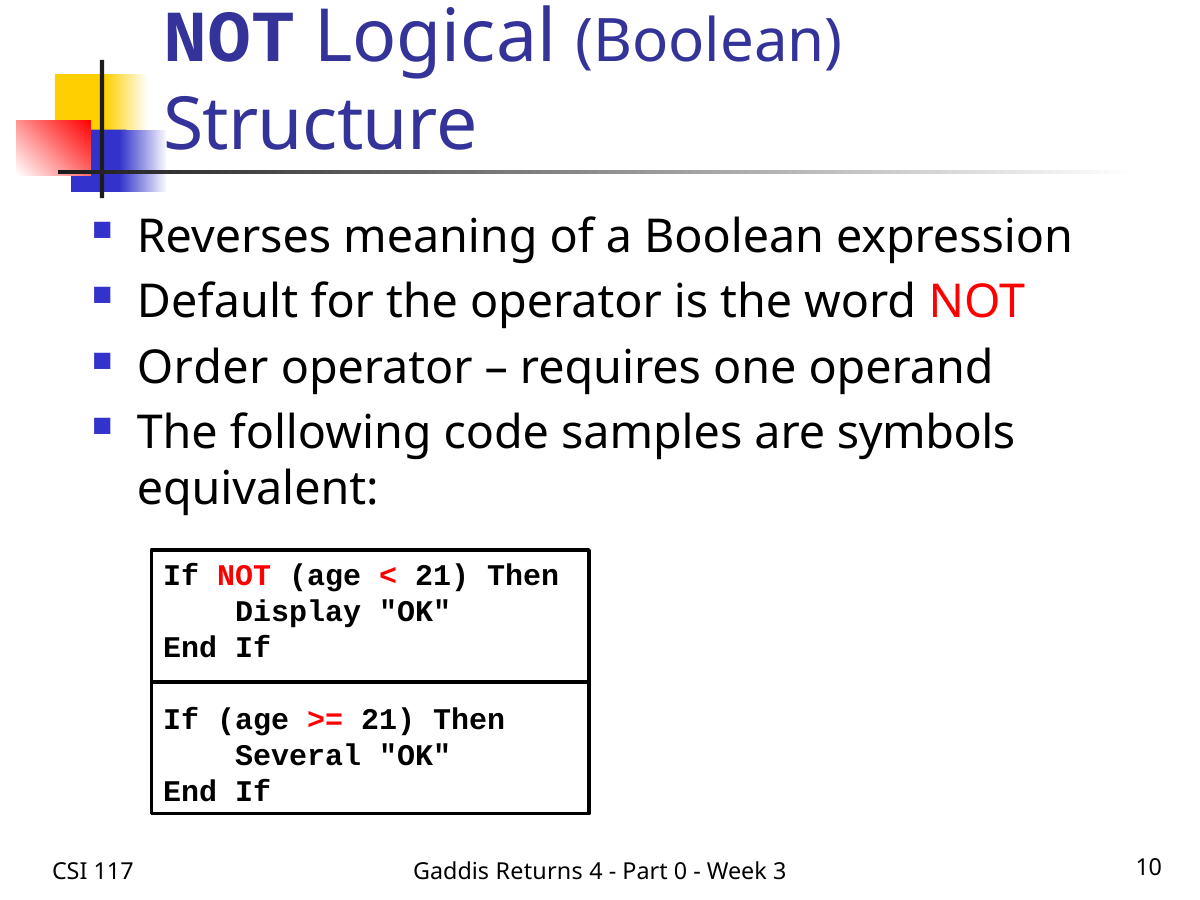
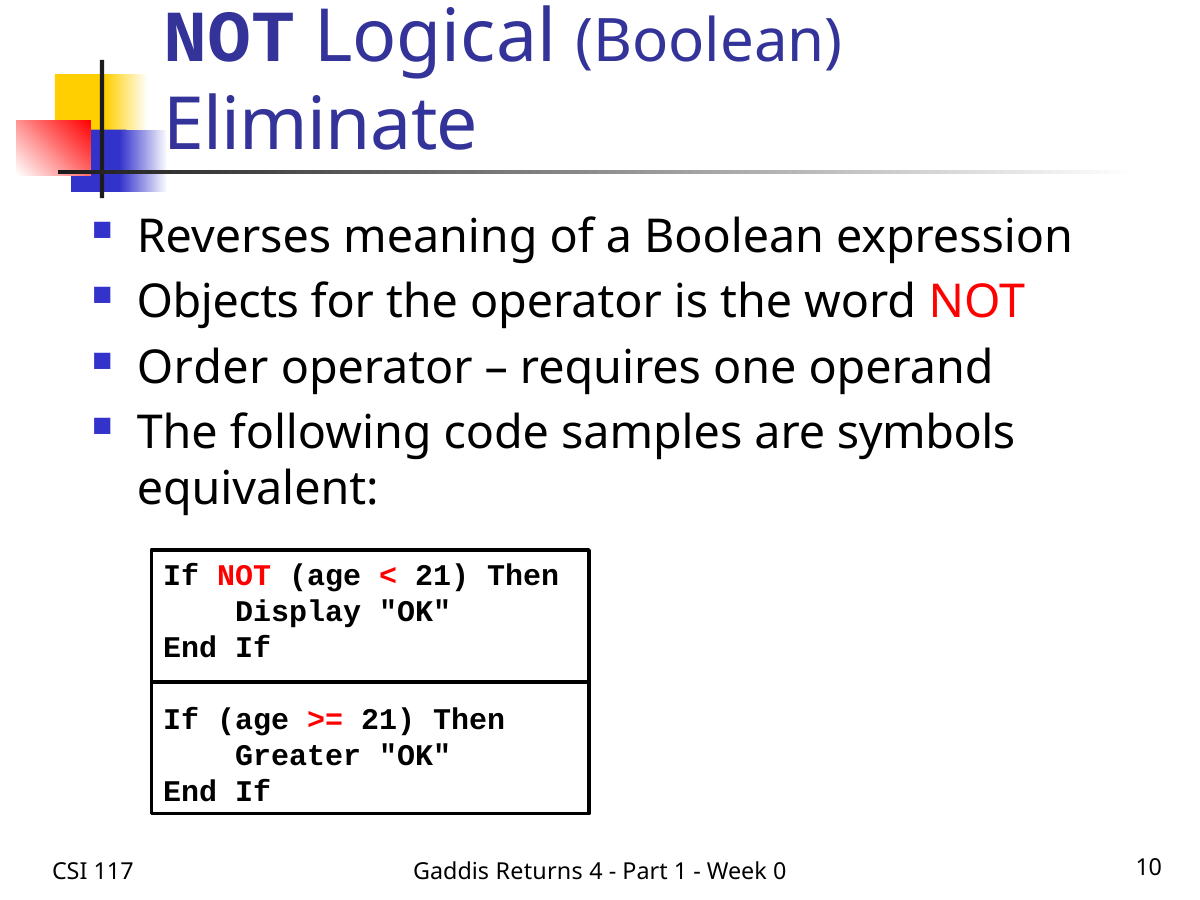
Structure: Structure -> Eliminate (321, 125)
Default: Default -> Objects (218, 303)
Several: Several -> Greater (298, 756)
0: 0 -> 1 (681, 872)
3: 3 -> 0 (780, 872)
